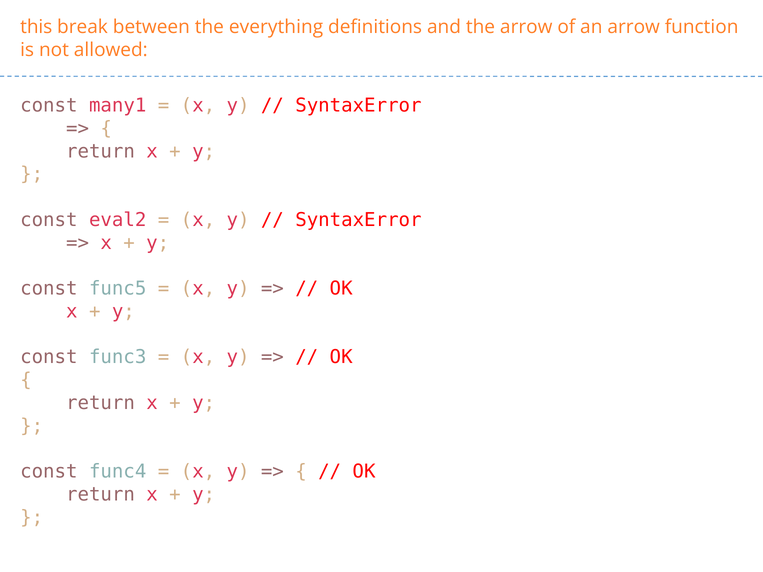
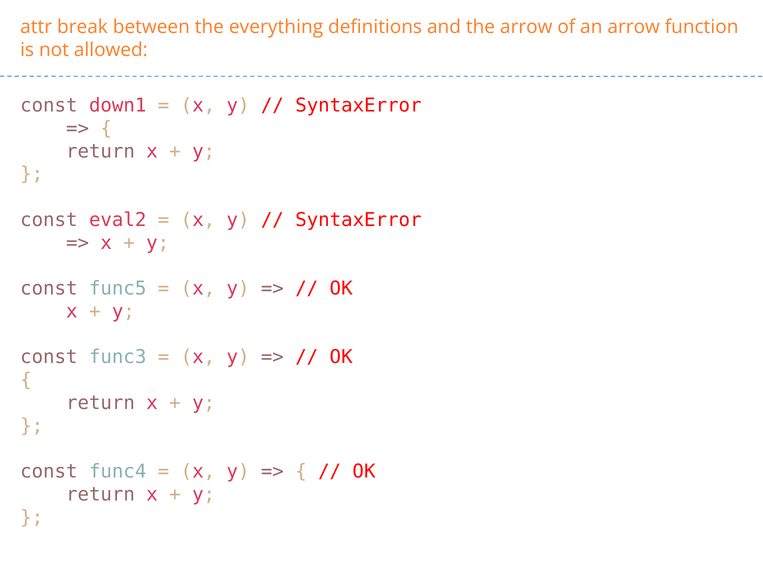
this: this -> attr (36, 27)
many1: many1 -> down1 (118, 106)
